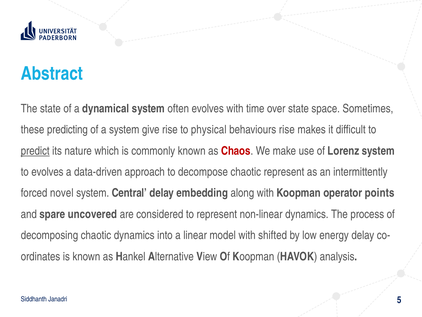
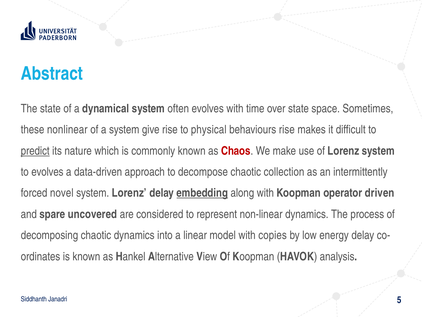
predicting: predicting -> nonlinear (67, 129)
chaotic represent: represent -> collection (284, 172)
system Central: Central -> Lorenz (129, 193)
embedding underline: none -> present (202, 193)
points: points -> driven (380, 193)
shifted: shifted -> copies (273, 235)
